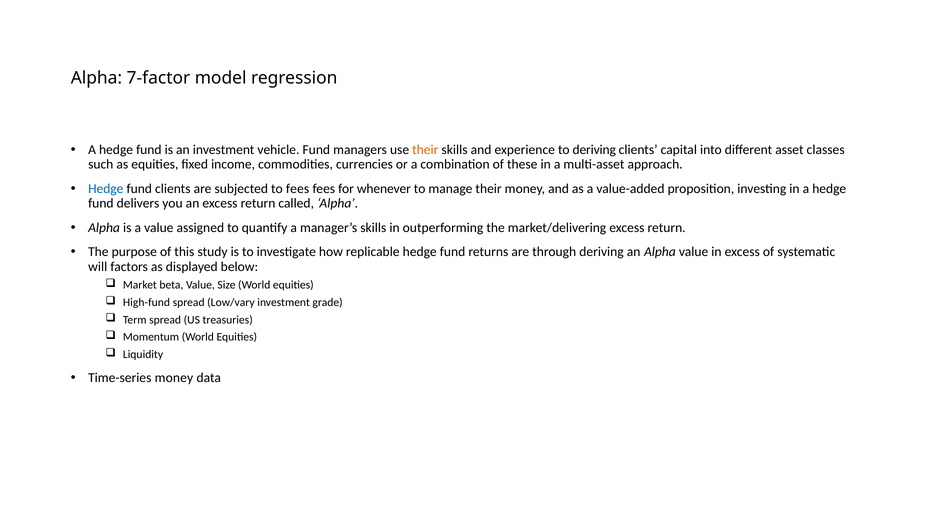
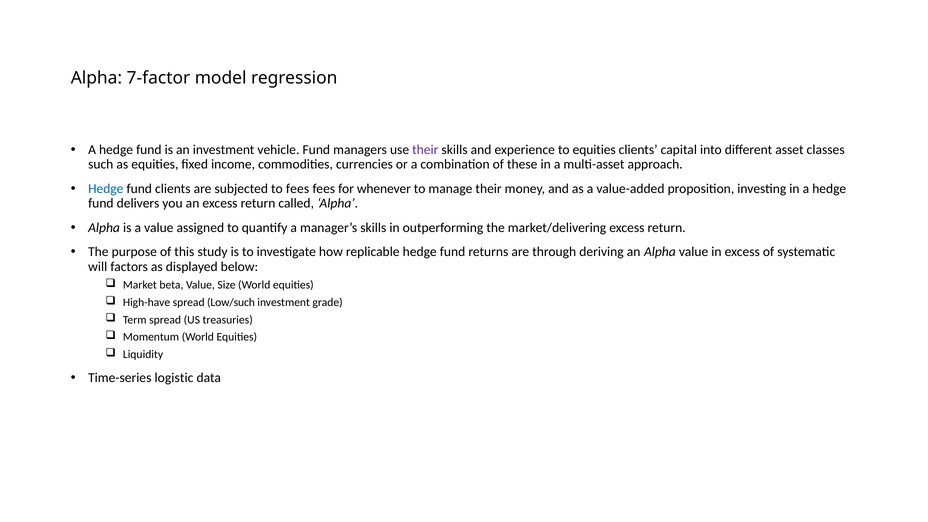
their colour: orange -> purple (425, 150)
to deriving: deriving -> equities (594, 150)
High-fund: High-fund -> High-have (147, 302)
Low/vary: Low/vary -> Low/such (231, 302)
Time-series money: money -> logistic (174, 378)
